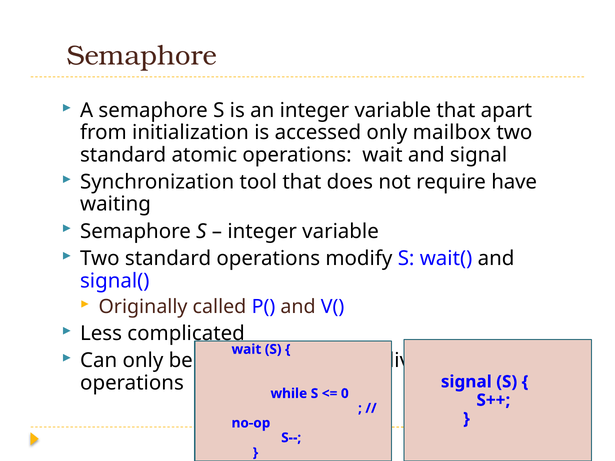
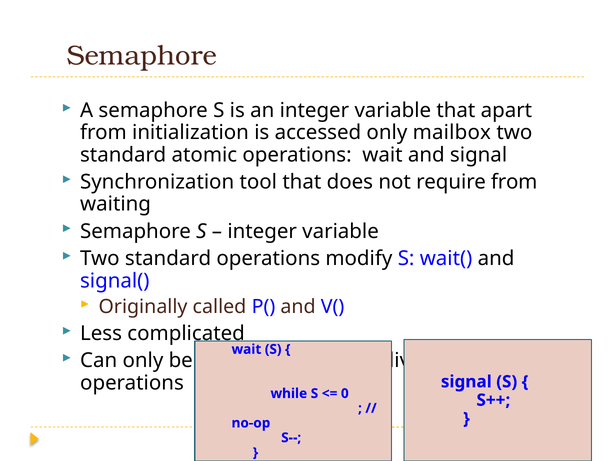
require have: have -> from (514, 182)
